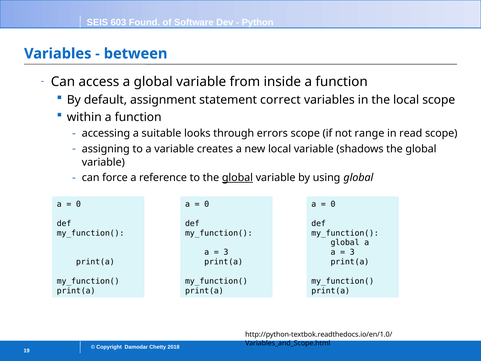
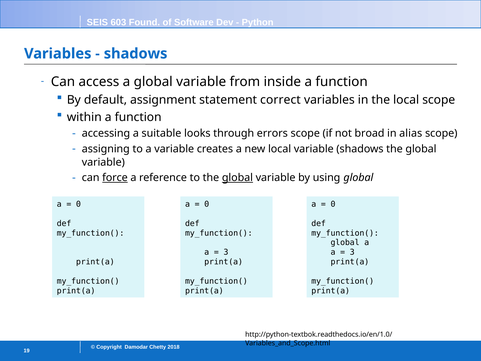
between: between -> shadows (136, 54)
range: range -> broad (370, 133)
read: read -> alias (411, 133)
force underline: none -> present (115, 178)
